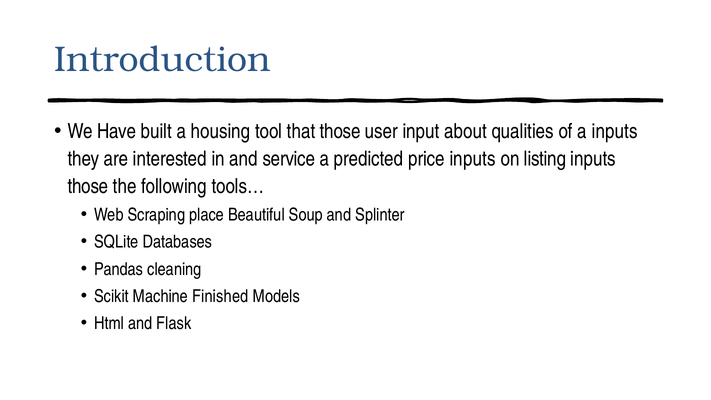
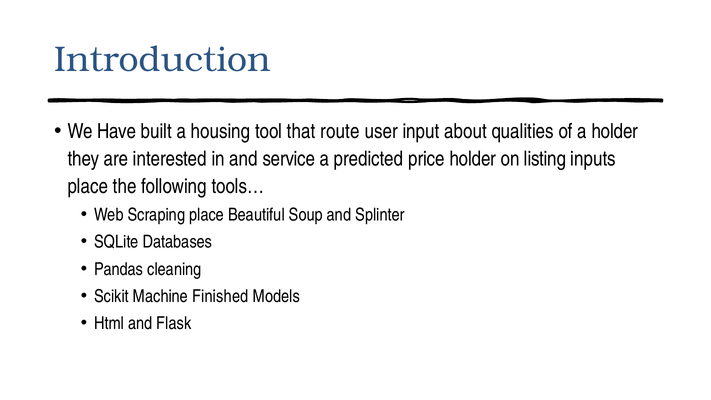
that those: those -> route (340, 132)
a inputs: inputs -> holder (615, 132)
price inputs: inputs -> holder (473, 159)
those: those -> place (88, 186)
